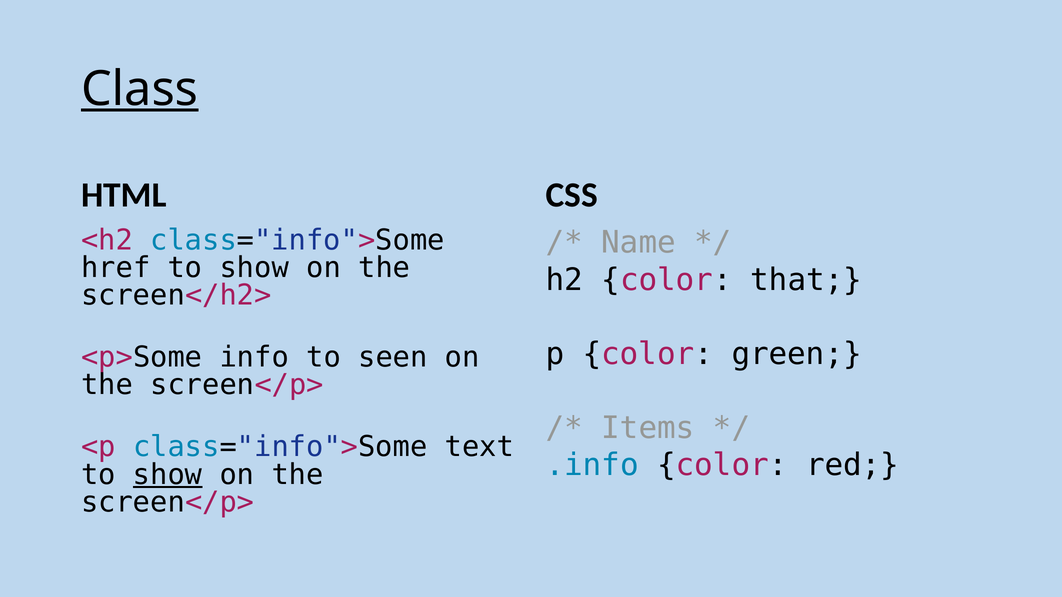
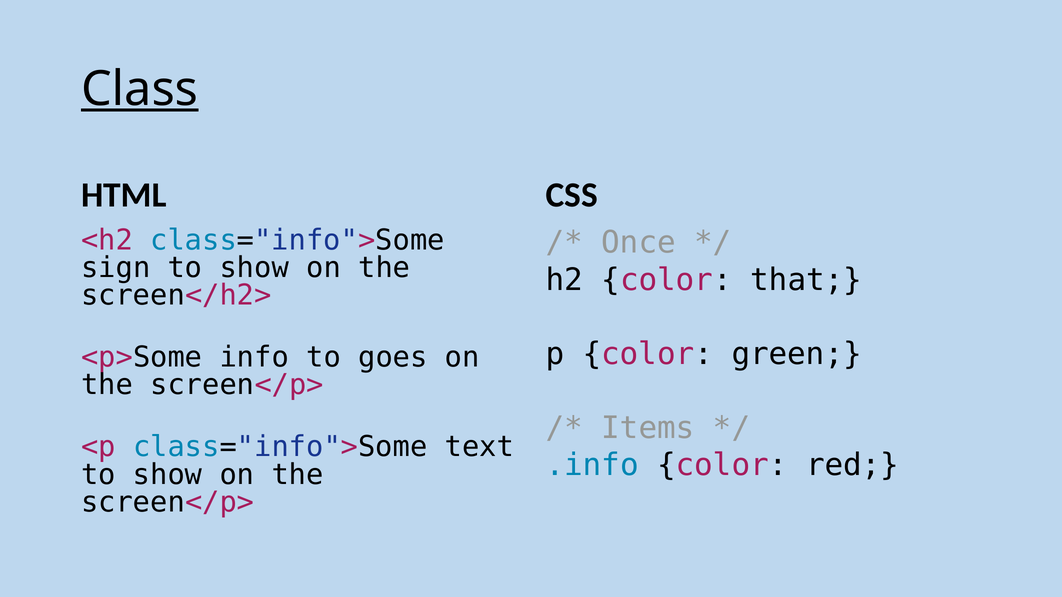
Name: Name -> Once (639, 243)
href: href -> sign (116, 268)
seen: seen -> goes (393, 358)
show underline: present -> none (168, 475)
